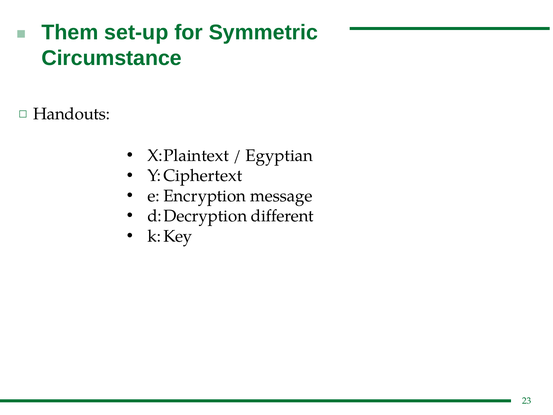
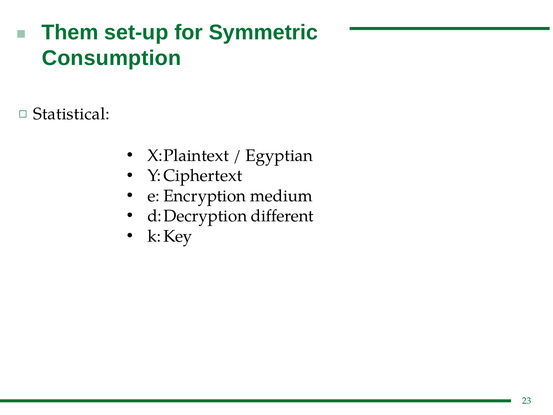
Circumstance: Circumstance -> Consumption (111, 58)
Handouts: Handouts -> Statistical (71, 114)
message: message -> medium (281, 196)
